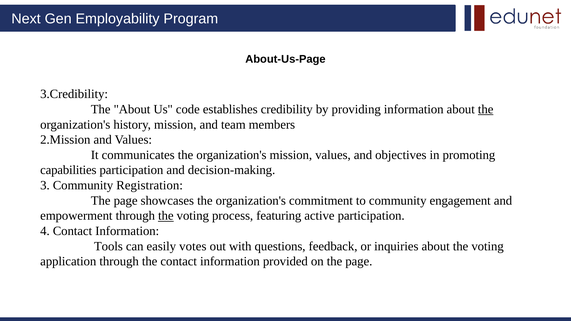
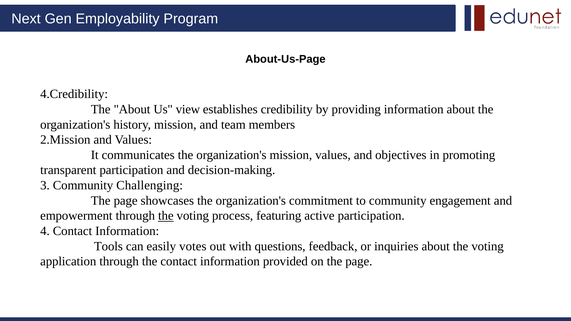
3.Credibility: 3.Credibility -> 4.Credibility (74, 94)
code: code -> view (188, 109)
the underline: present -> none (486, 109)
capabilities: capabilities -> transparent (68, 170)
Registration: Registration -> Challenging (150, 185)
